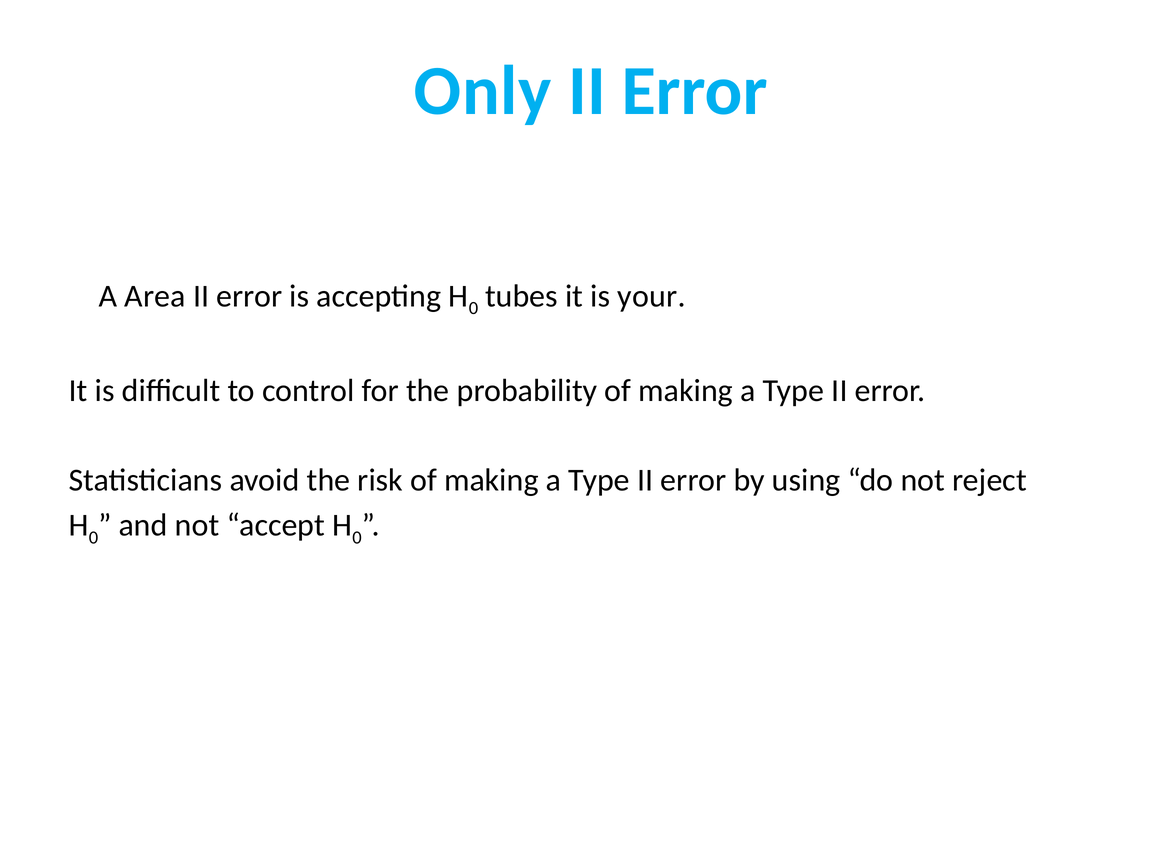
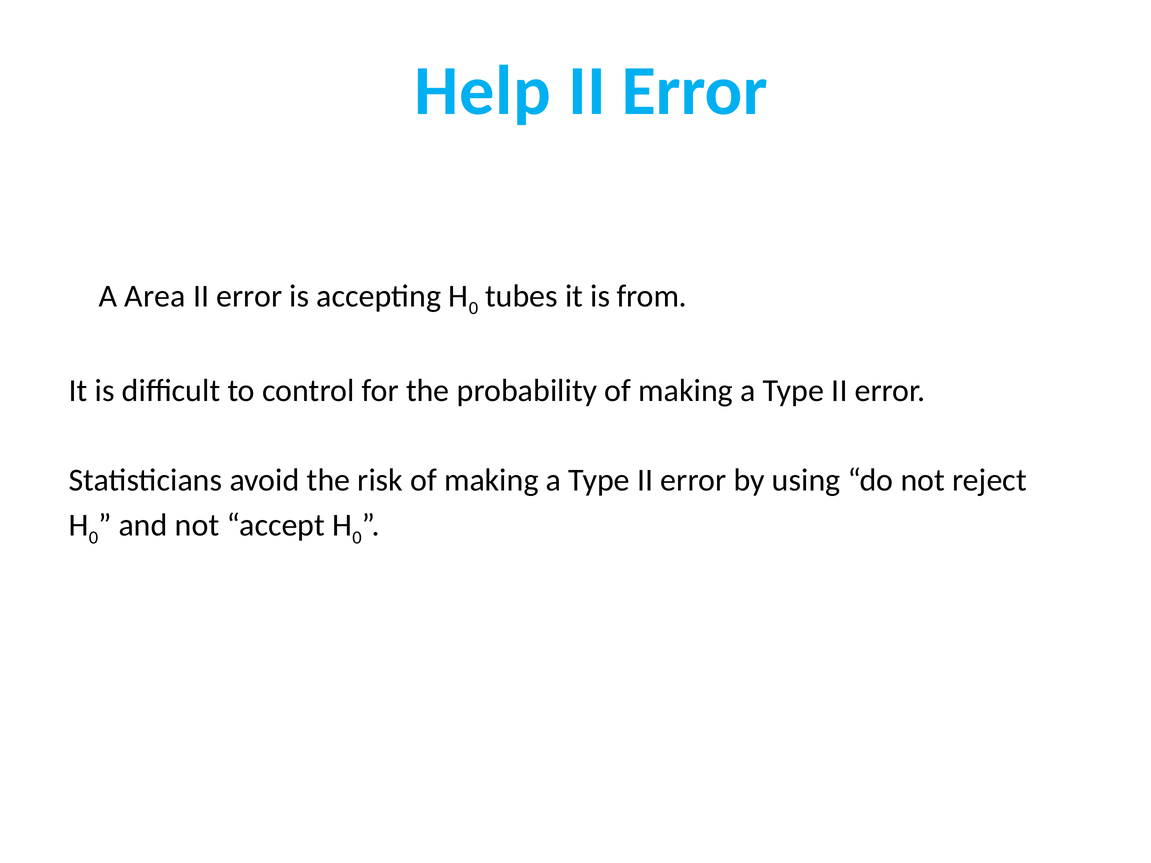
Only: Only -> Help (483, 91)
your: your -> from (652, 296)
